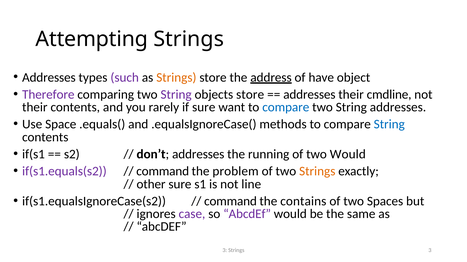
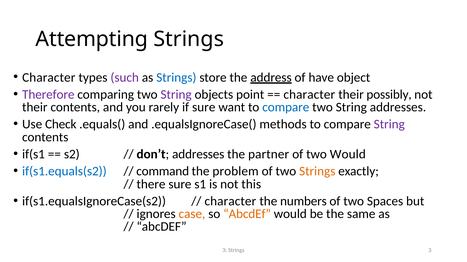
Addresses: Addresses -> Character (49, 78)
Strings colour: orange -> blue (176, 78)
objects store: store -> point (250, 95)
addresses: addresses -> character (309, 95)
cmdline: cmdline -> possibly (389, 95)
Space: Space -> Check (61, 125)
String colour: blue -> purple (389, 125)
running: running -> partner (269, 155)
if(s1.equals(s2 colour: purple -> blue (64, 172)
other: other -> there (151, 185)
line: line -> this (251, 185)
command: command -> character (230, 202)
contains: contains -> numbers (303, 202)
case colour: purple -> orange (192, 214)
AbcdEf colour: purple -> orange (247, 214)
